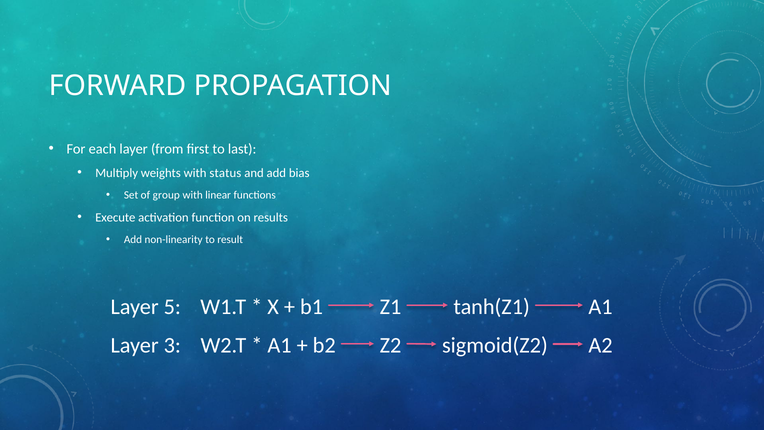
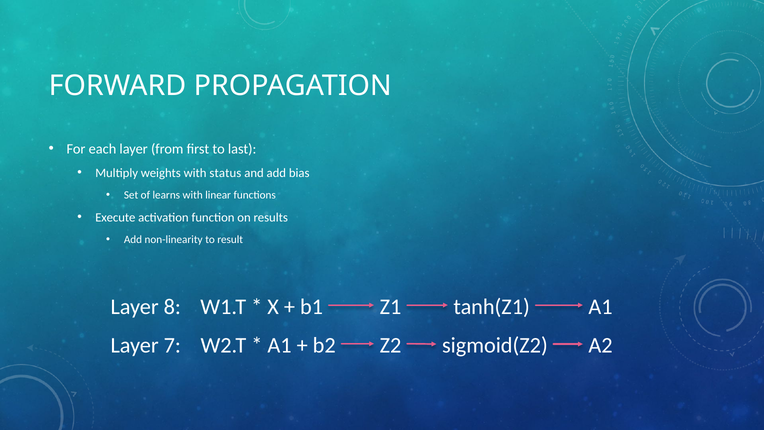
group: group -> learns (166, 195)
5: 5 -> 8 (172, 306)
3: 3 -> 7 (172, 345)
